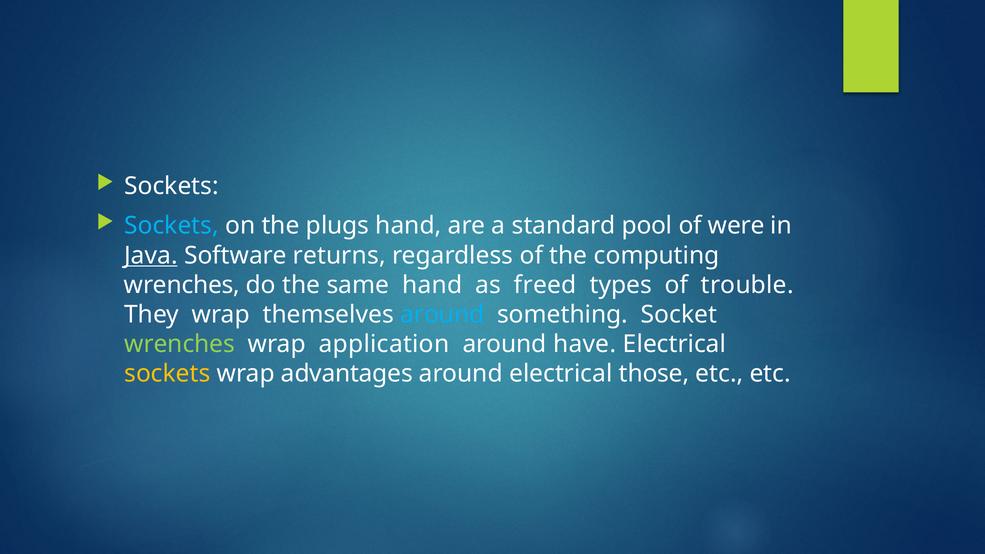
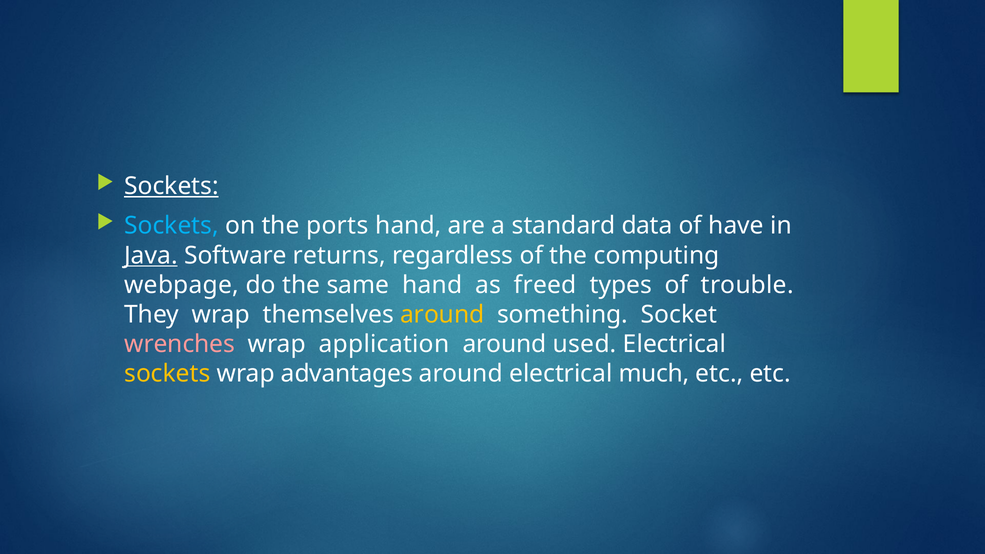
Sockets underline: none -> present (171, 186)
plugs: plugs -> ports (337, 226)
pool: pool -> data (647, 226)
were: were -> have (736, 226)
wrenches: wrenches -> webpage (182, 285)
around colour: light blue -> yellow (442, 315)
wrenches colour: light green -> pink (180, 344)
have: have -> used (585, 344)
those: those -> much (654, 374)
